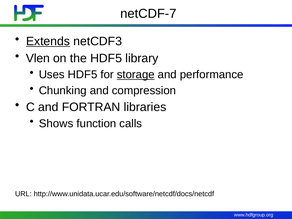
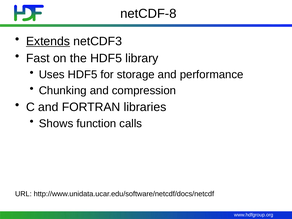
netCDF-7: netCDF-7 -> netCDF-8 (148, 14)
Vlen: Vlen -> Fast (38, 58)
storage underline: present -> none (136, 75)
